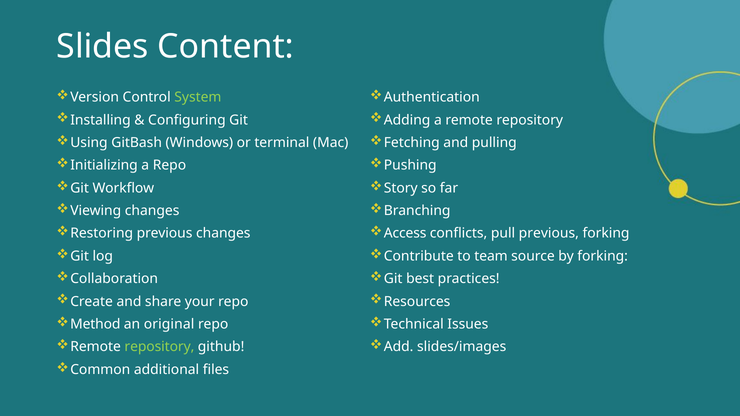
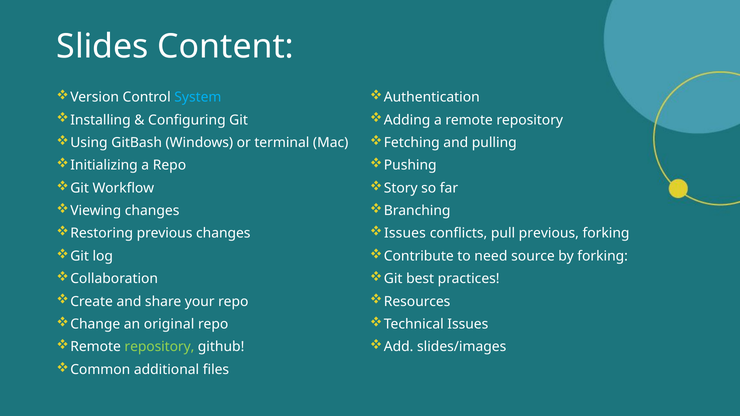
System colour: light green -> light blue (198, 97)
Access: Access -> Issues (405, 234)
team: team -> need (491, 256)
Method: Method -> Change (95, 324)
